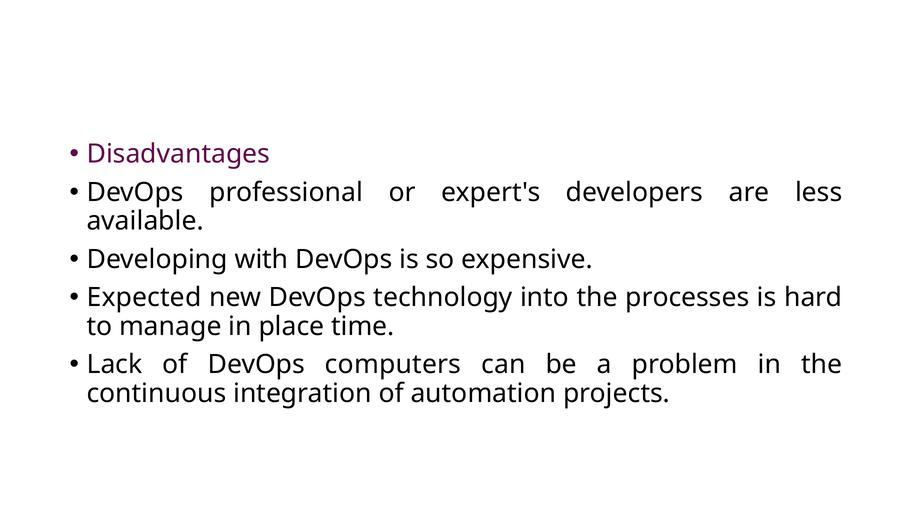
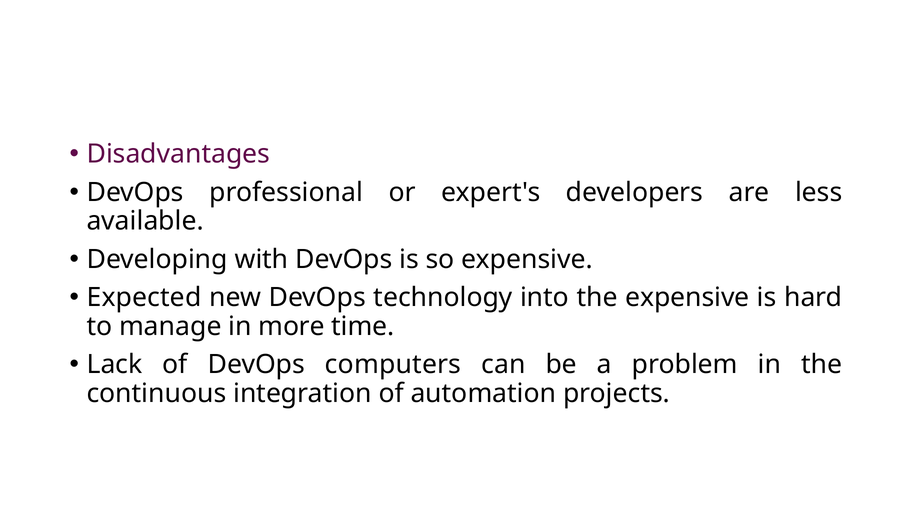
the processes: processes -> expensive (687, 298)
place: place -> more (292, 326)
